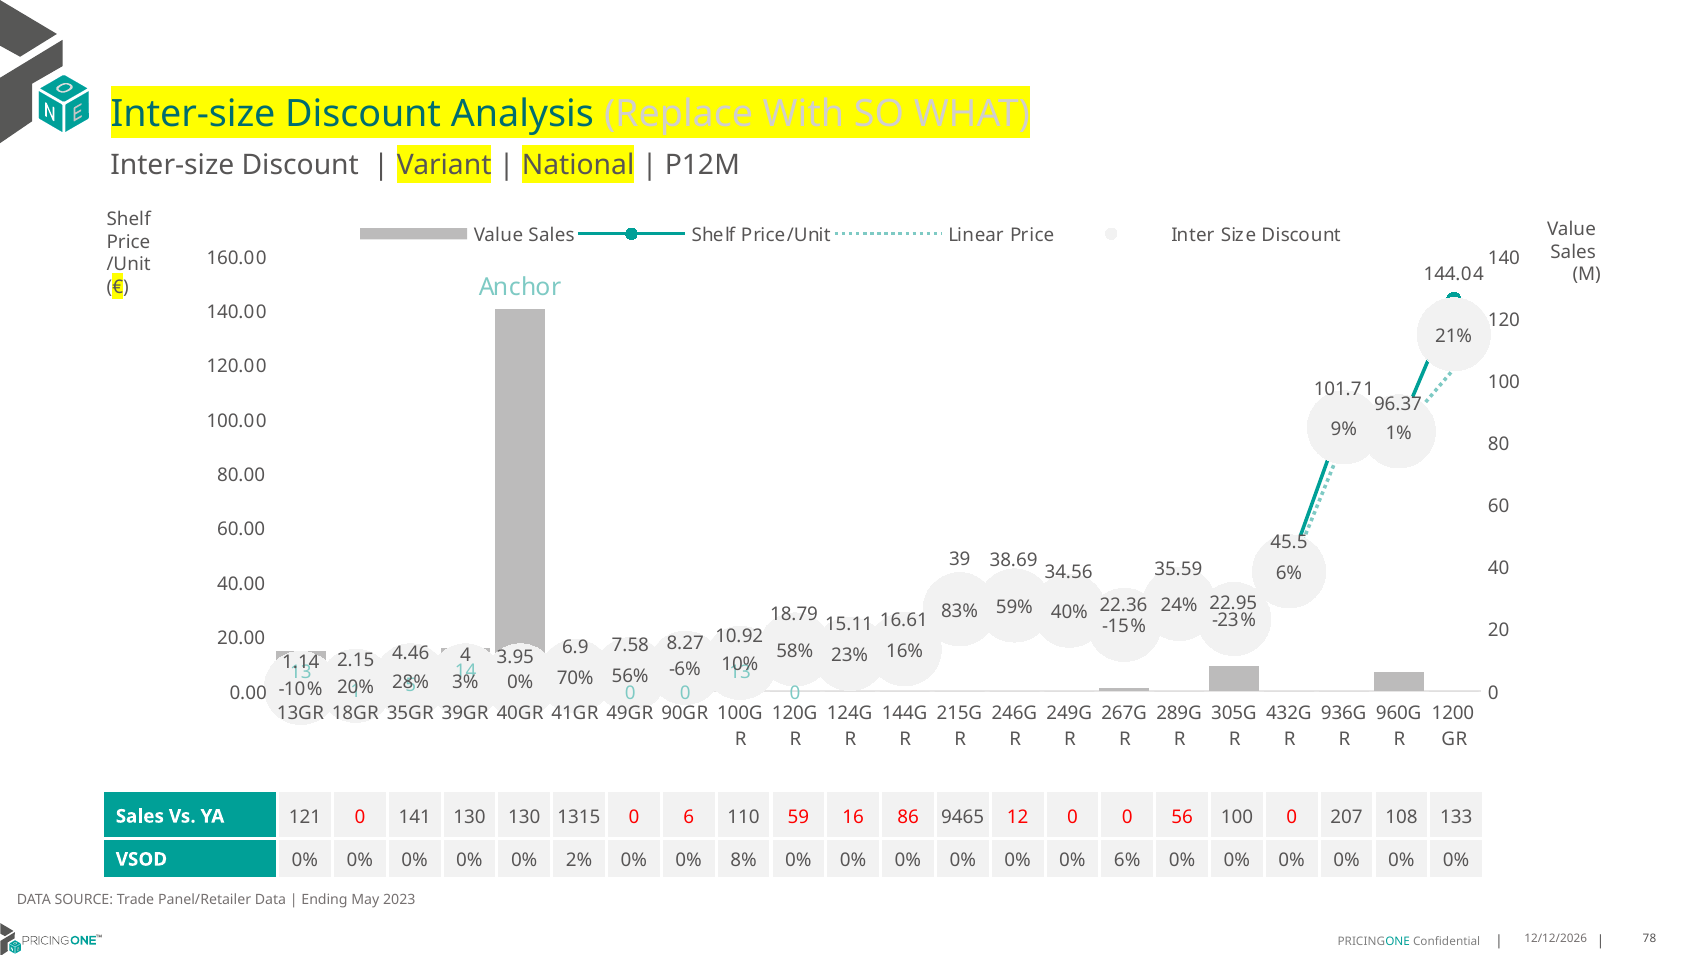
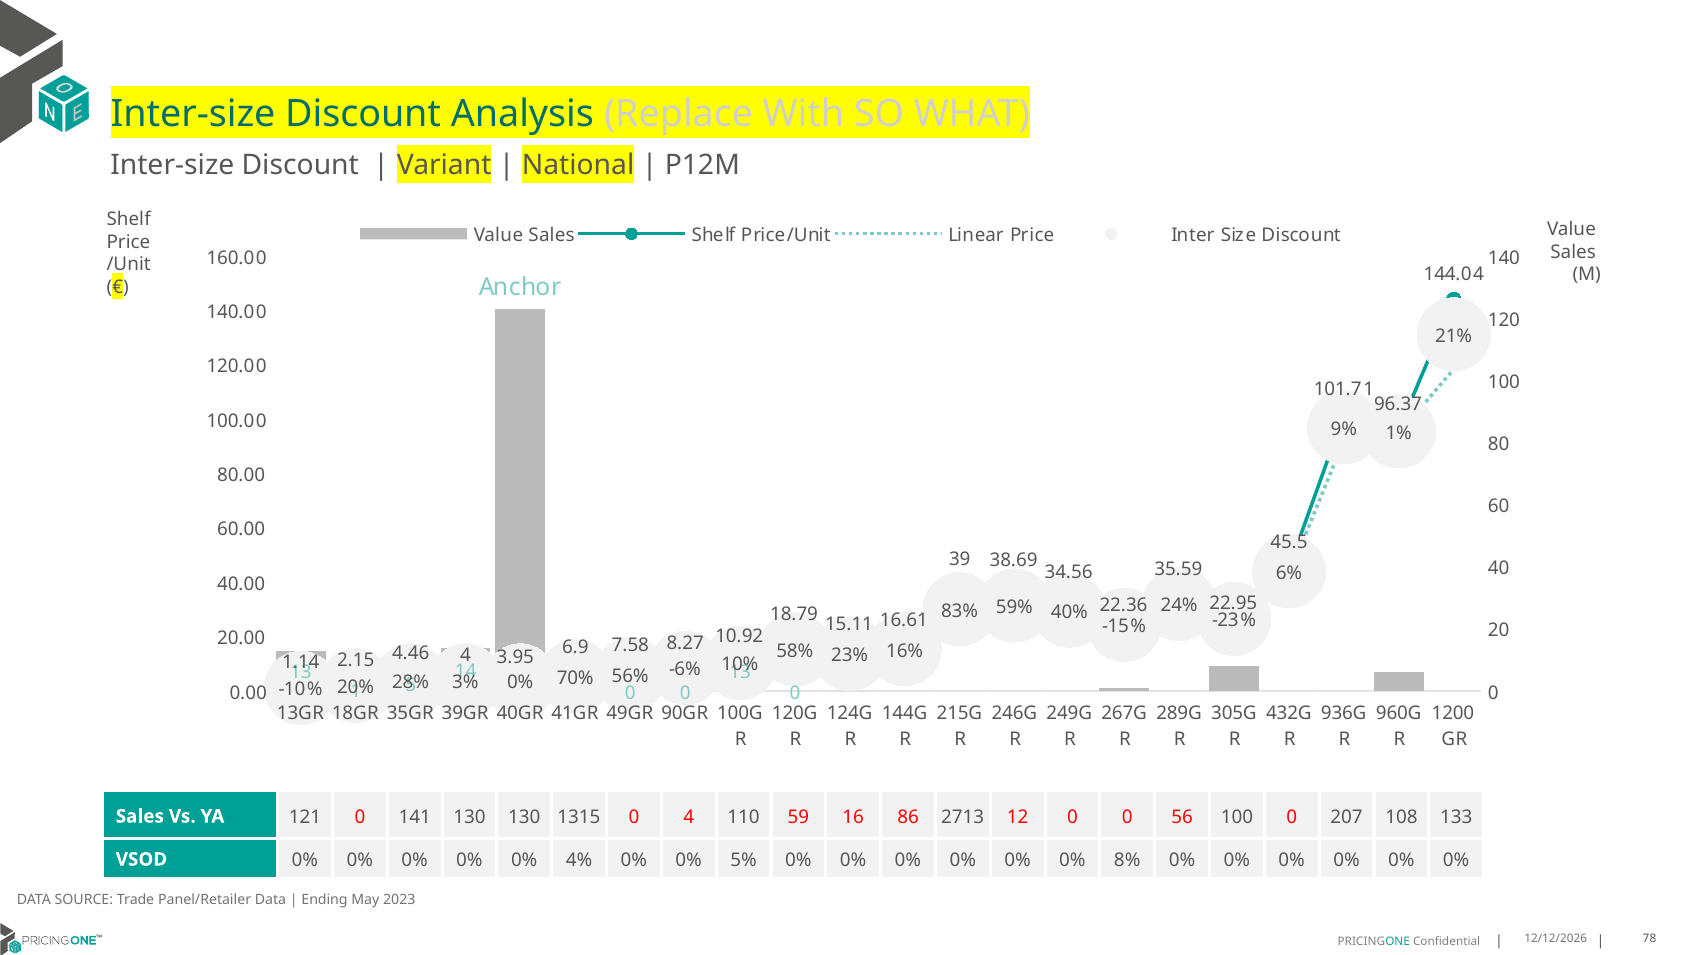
0 6: 6 -> 4 (689, 817)
9465: 9465 -> 2713 (963, 817)
2%: 2% -> 4% (579, 860)
8%: 8% -> 5% (743, 860)
0% 6%: 6% -> 8% (1127, 860)
